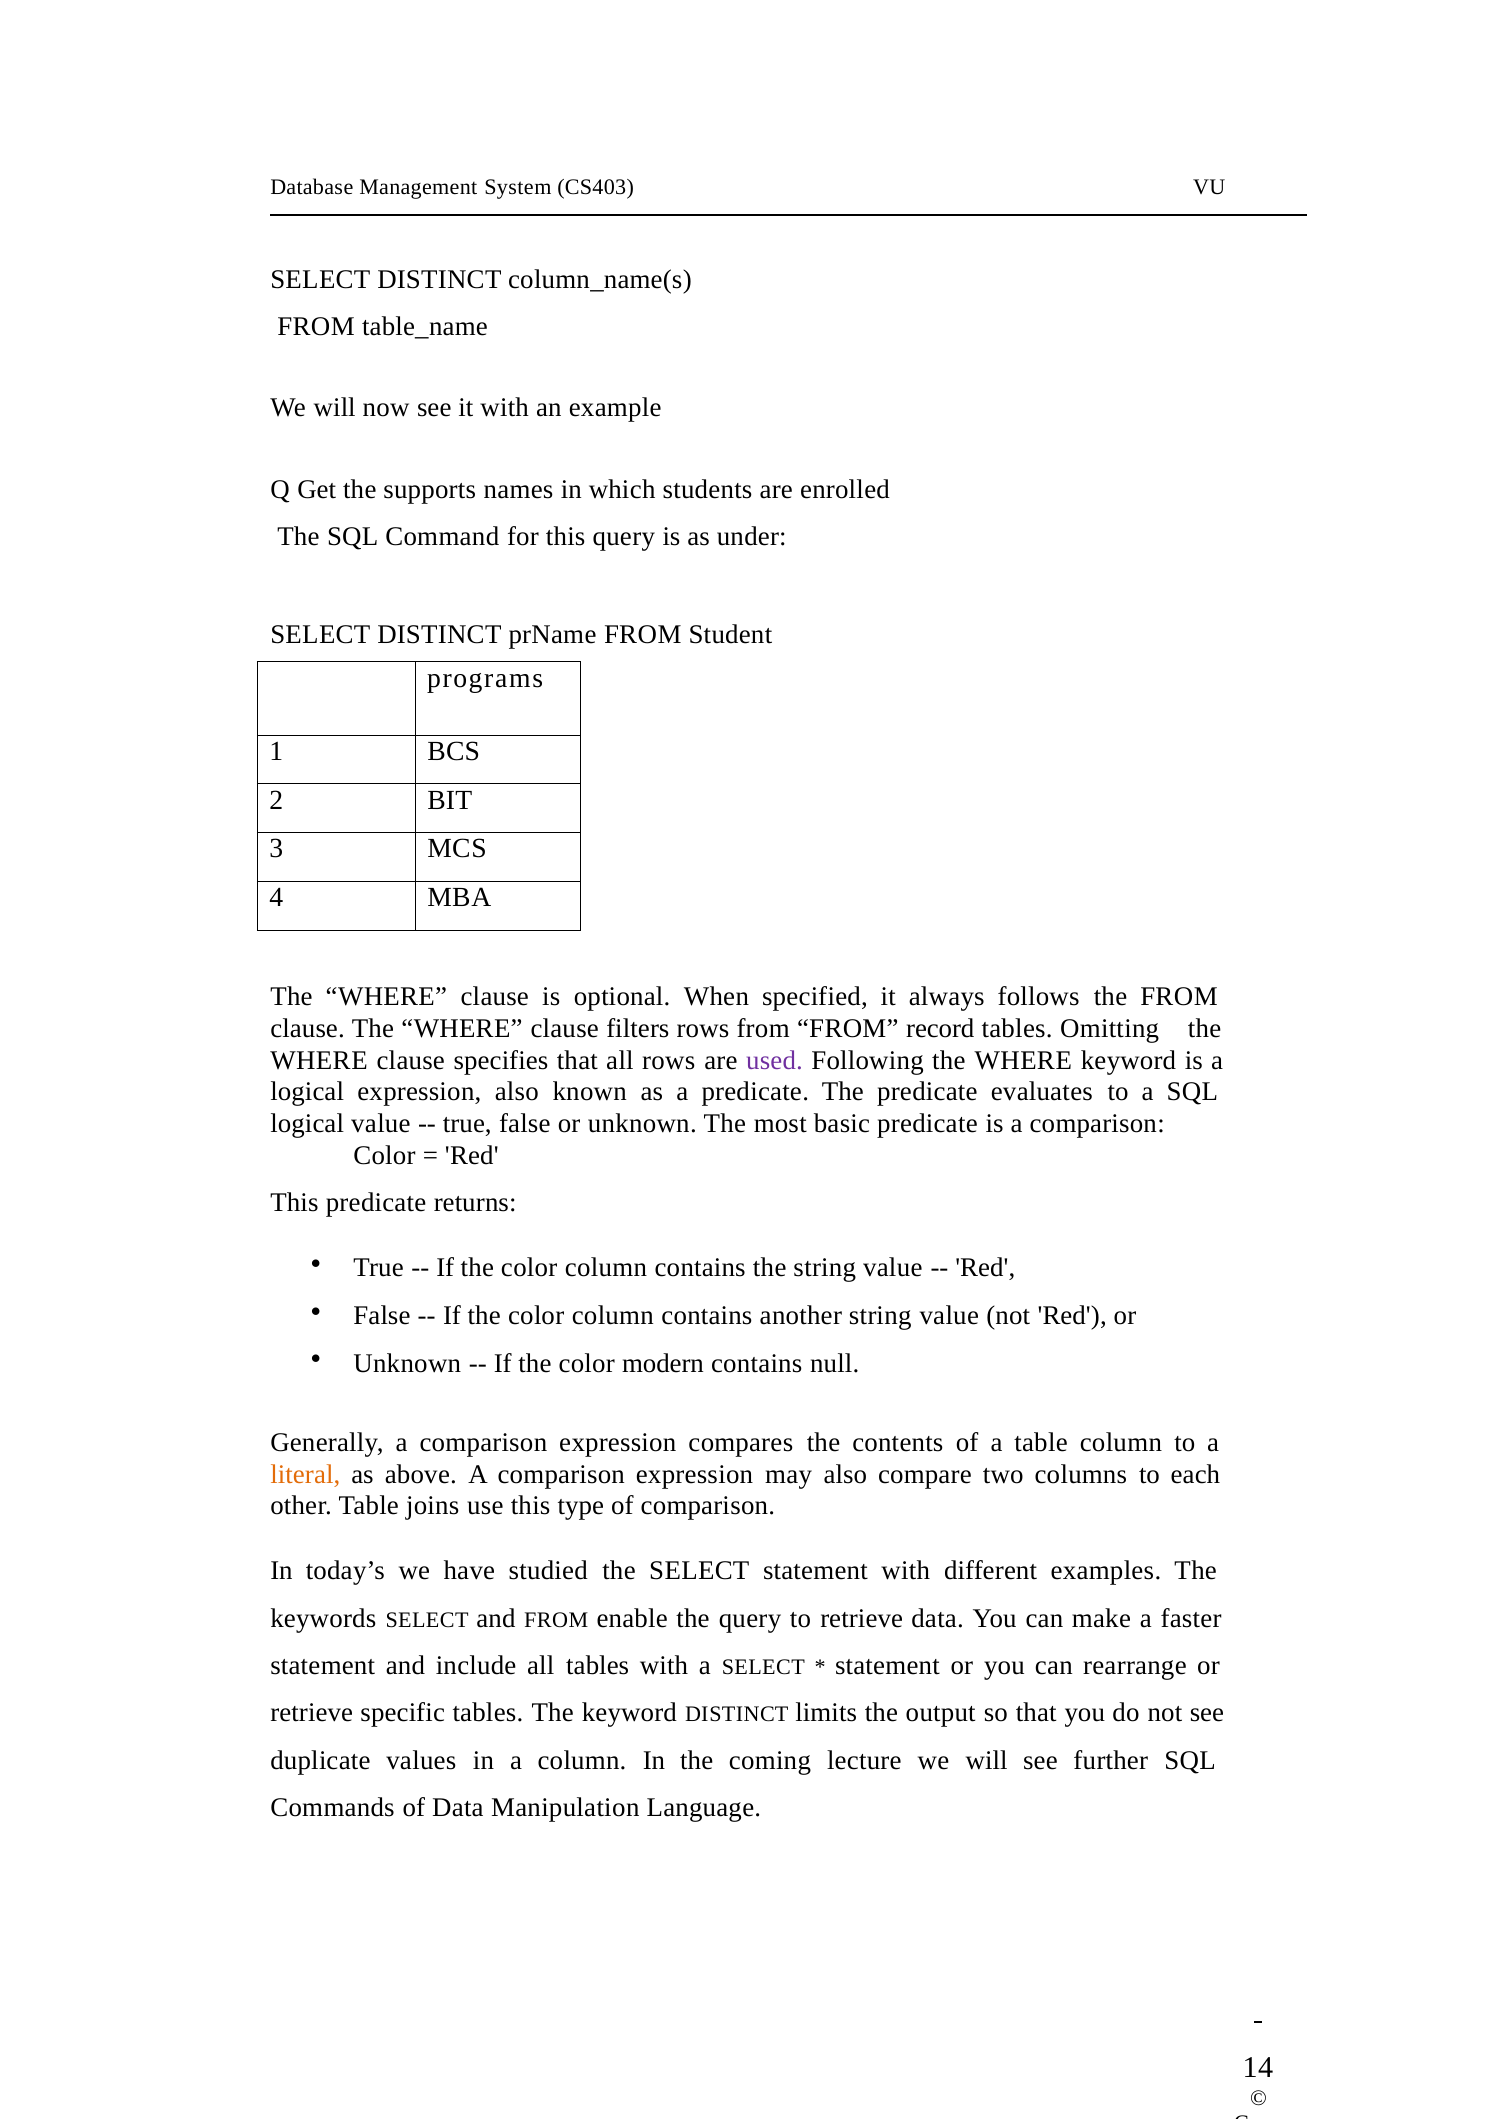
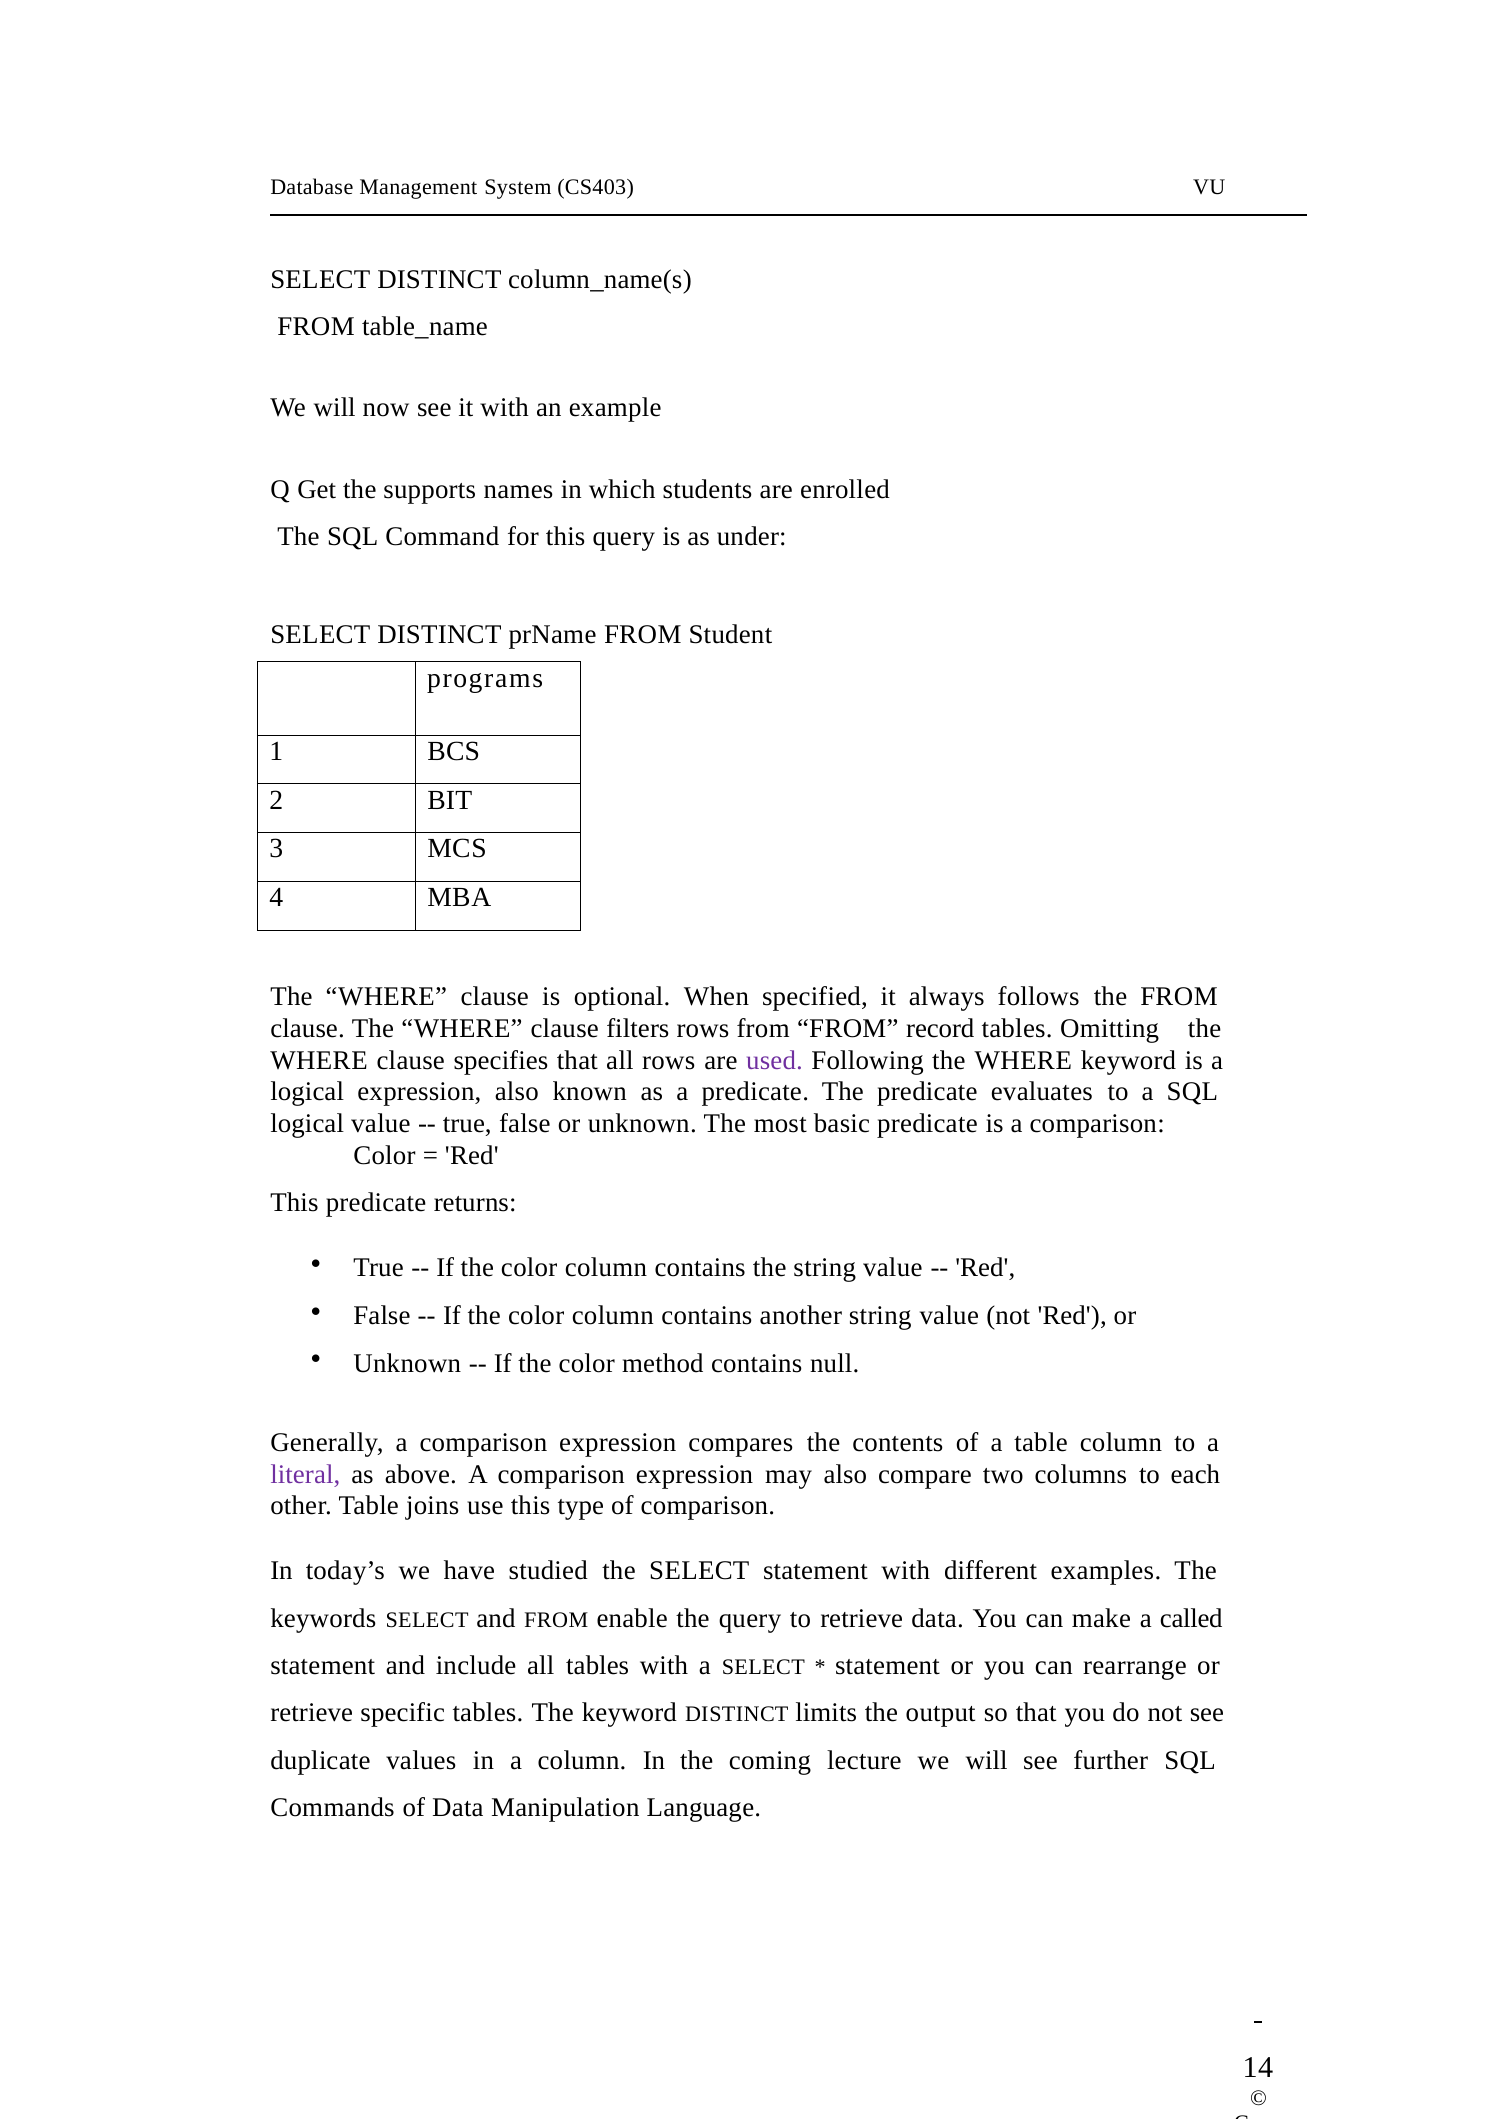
modern: modern -> method (663, 1363)
literal colour: orange -> purple (305, 1474)
faster: faster -> called (1191, 1618)
